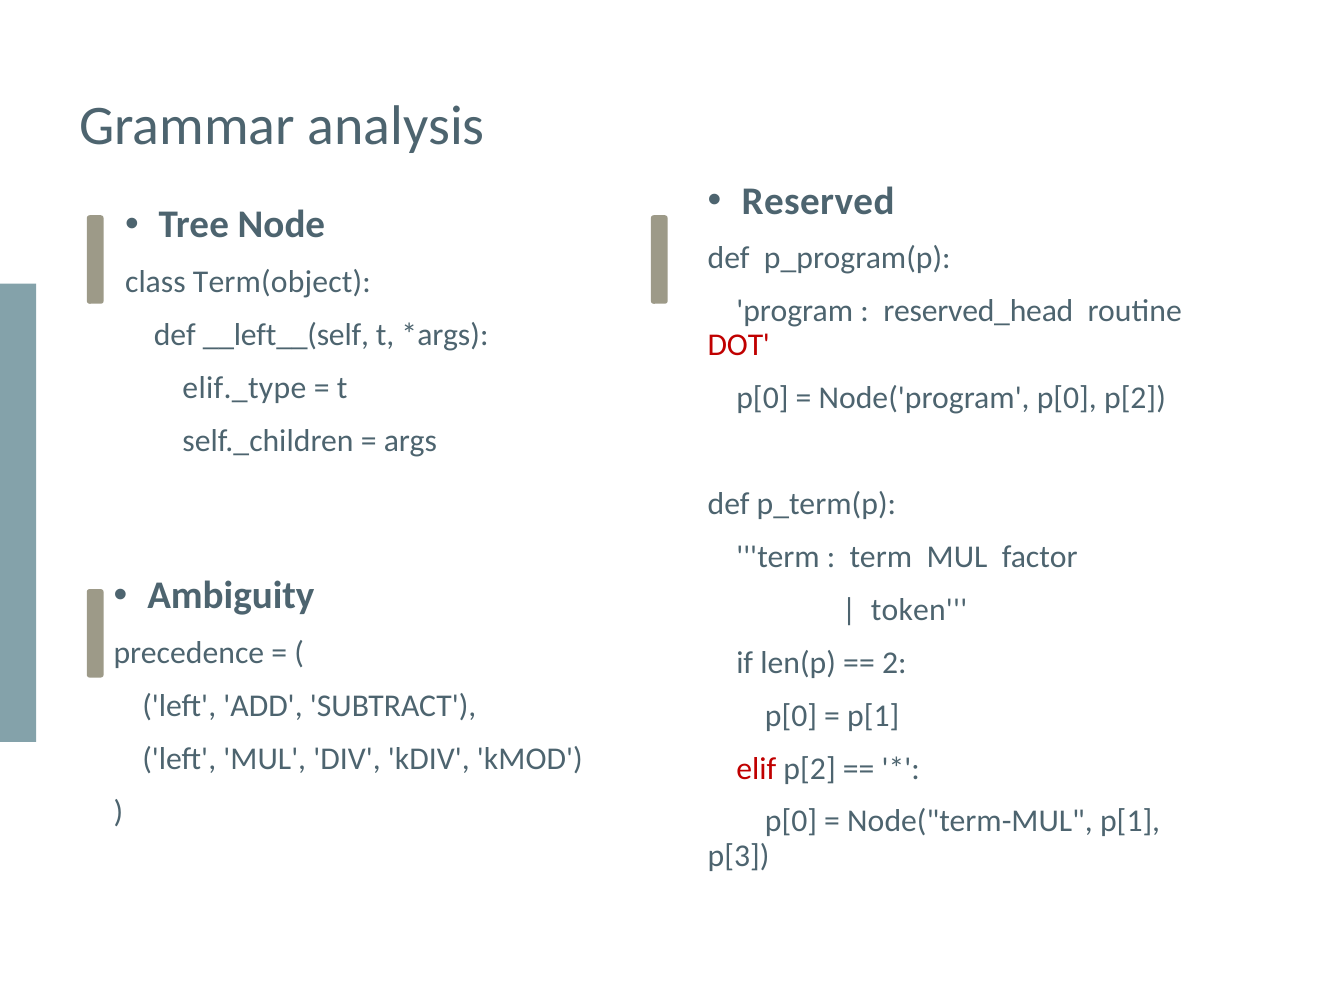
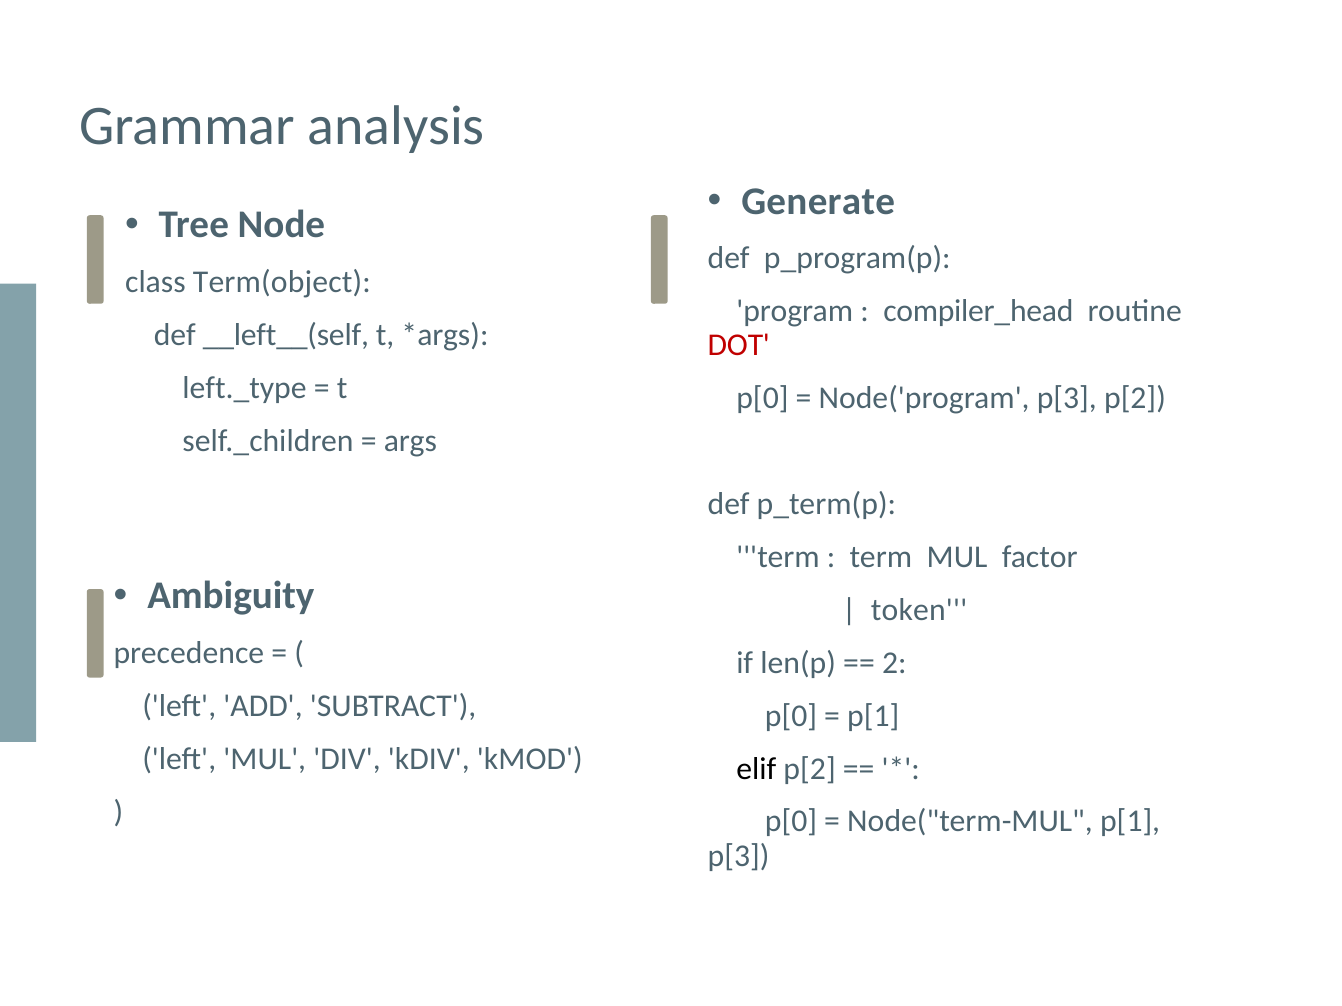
Reserved: Reserved -> Generate (818, 201)
reserved_head: reserved_head -> compiler_head (978, 311)
elif._type: elif._type -> left._type (245, 388)
Node('program p[0: p[0 -> p[3 (1067, 398)
elif colour: red -> black (756, 769)
